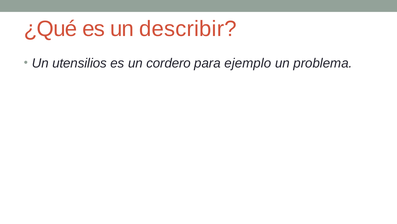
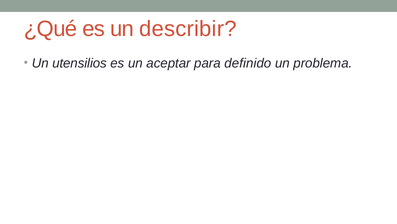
cordero: cordero -> aceptar (169, 63)
ejemplo: ejemplo -> definido (248, 63)
